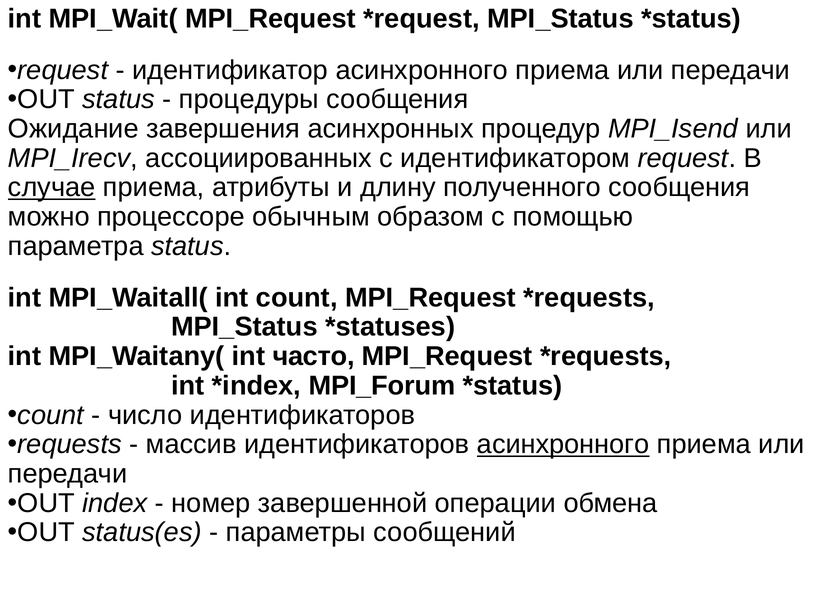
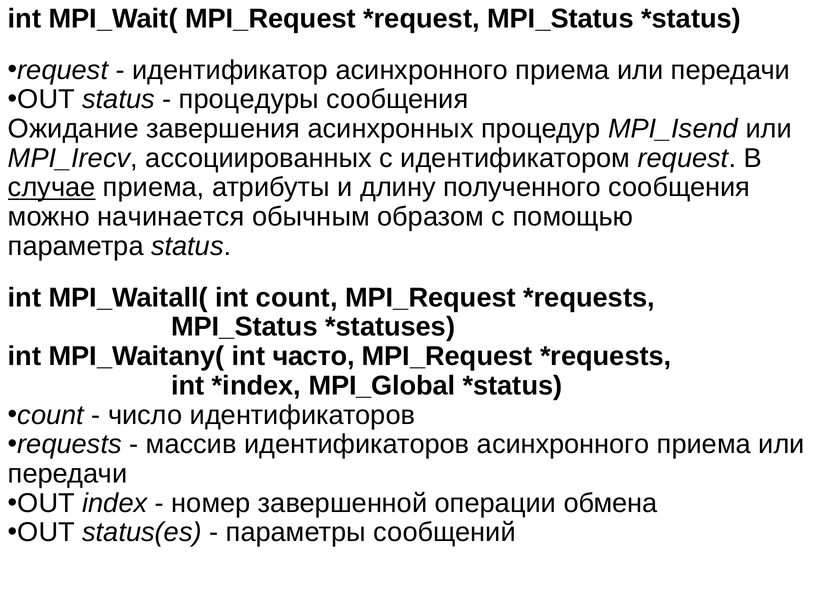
процессоре: процессоре -> начинается (171, 217)
MPI_Forum: MPI_Forum -> MPI_Global (382, 386)
асинхронного underline: present -> none (563, 444)
